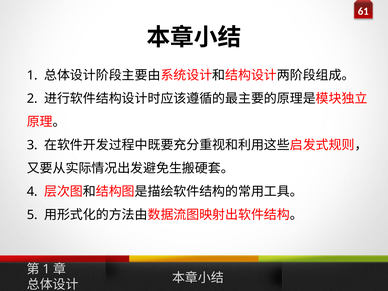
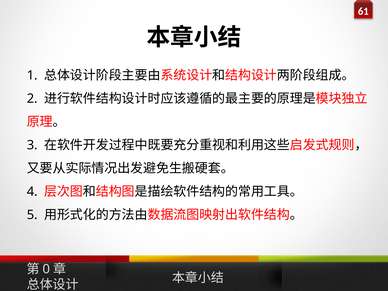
1: 1 -> 0 (46, 269)
